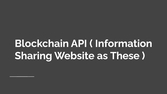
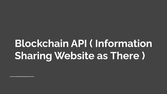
These: These -> There (125, 56)
